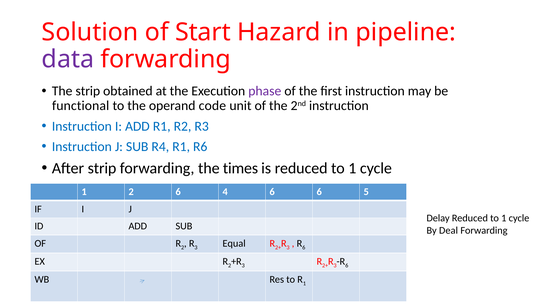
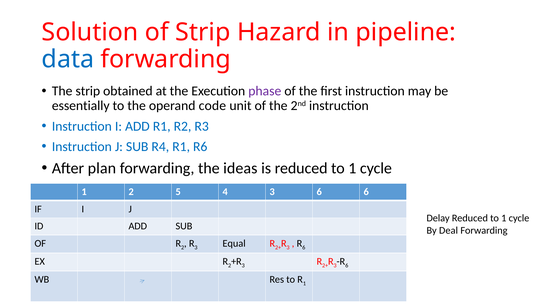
of Start: Start -> Strip (203, 32)
data colour: purple -> blue (68, 59)
functional: functional -> essentially (81, 106)
After strip: strip -> plan (102, 168)
times: times -> ideas (240, 168)
2 6: 6 -> 5 (178, 192)
4 6: 6 -> 3 (272, 192)
6 5: 5 -> 6 (366, 192)
